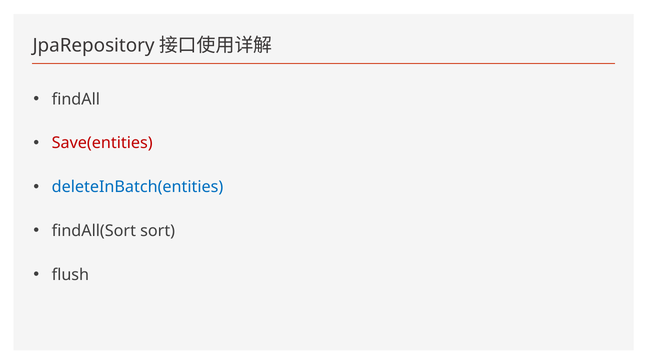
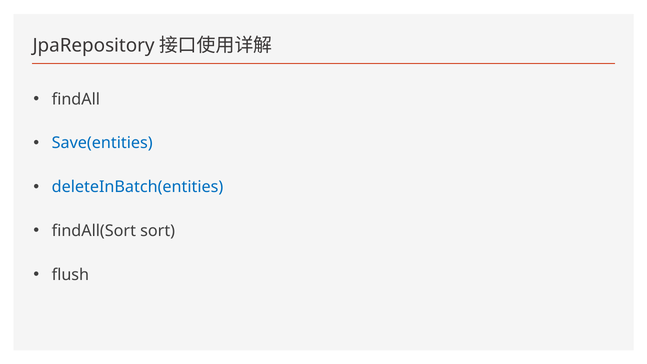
Save(entities colour: red -> blue (102, 143)
